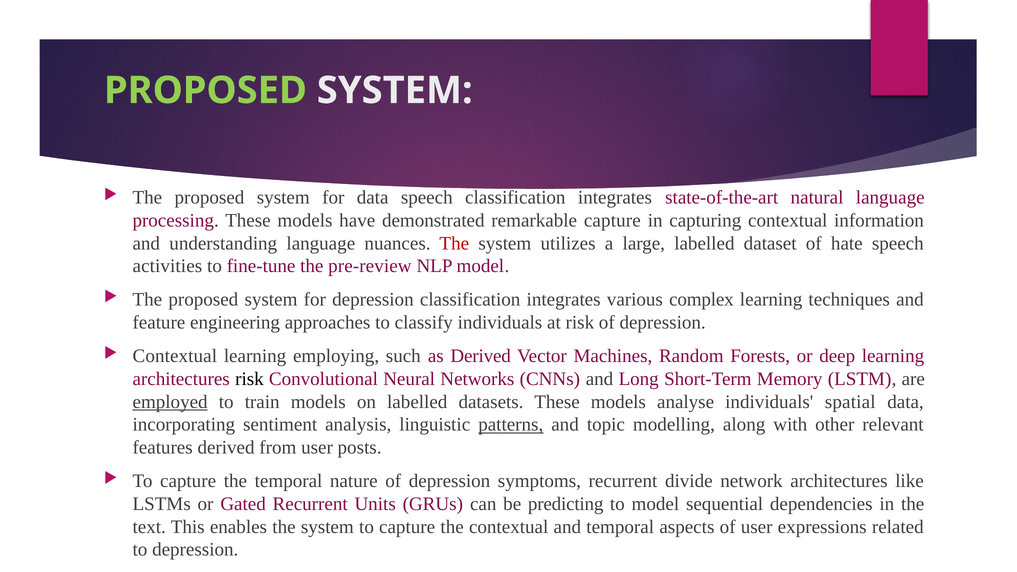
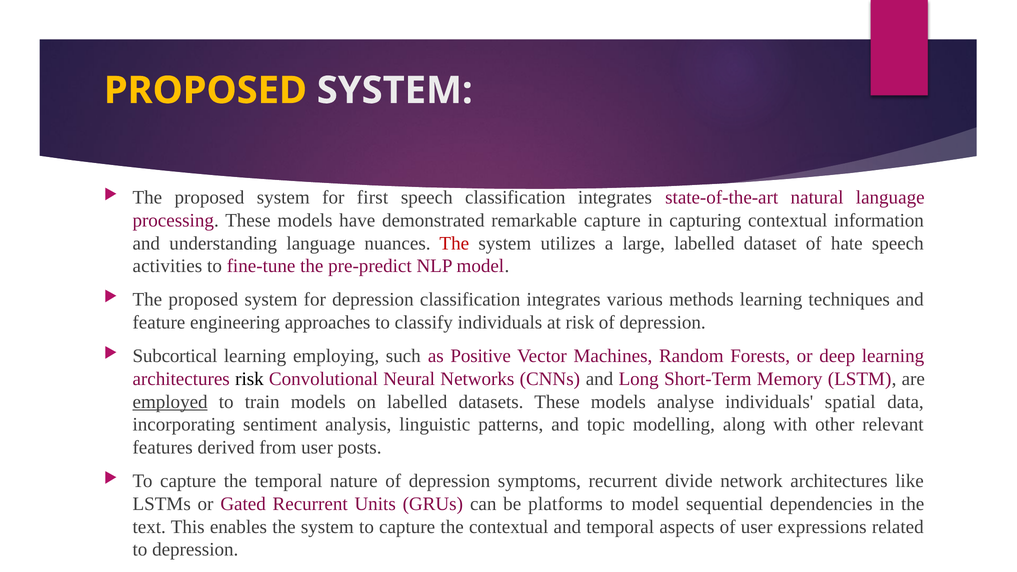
PROPOSED colour: light green -> yellow (205, 90)
for data: data -> first (373, 198)
pre-review: pre-review -> pre-predict (370, 266)
complex: complex -> methods (701, 300)
Contextual: Contextual -> Subcortical (175, 356)
as Derived: Derived -> Positive (481, 356)
patterns underline: present -> none (511, 425)
predicting: predicting -> platforms (565, 504)
